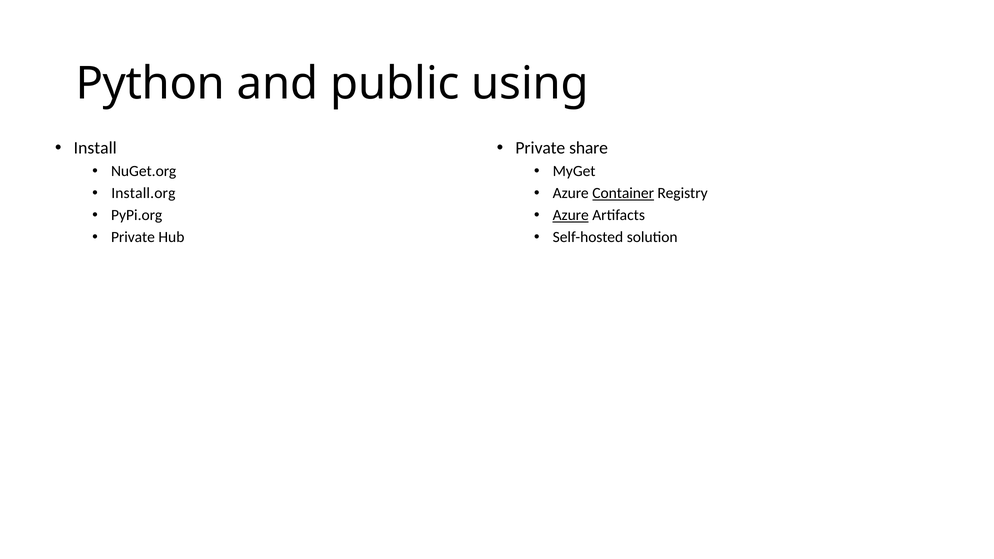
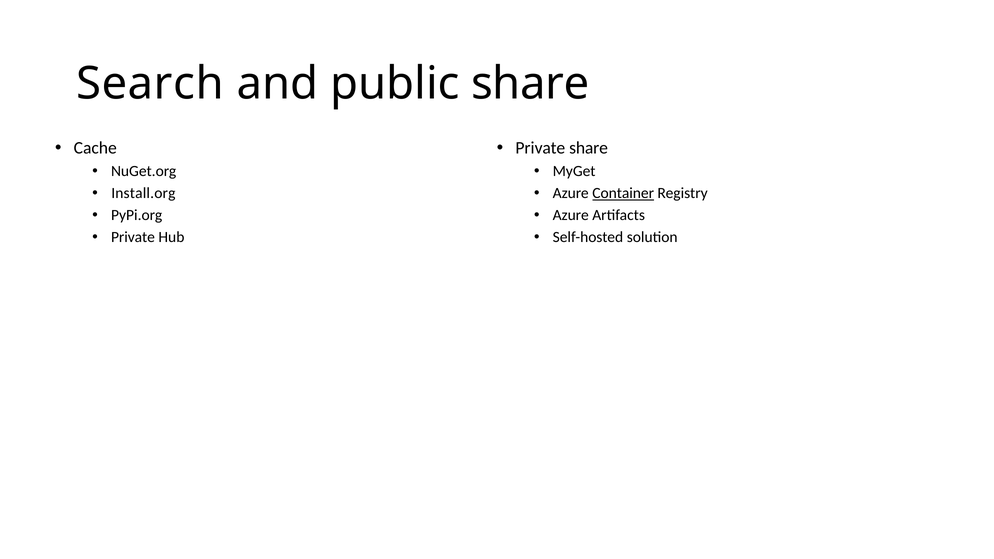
Python: Python -> Search (150, 83)
public using: using -> share (530, 83)
Install: Install -> Cache (95, 148)
Azure underline: present -> none (571, 215)
